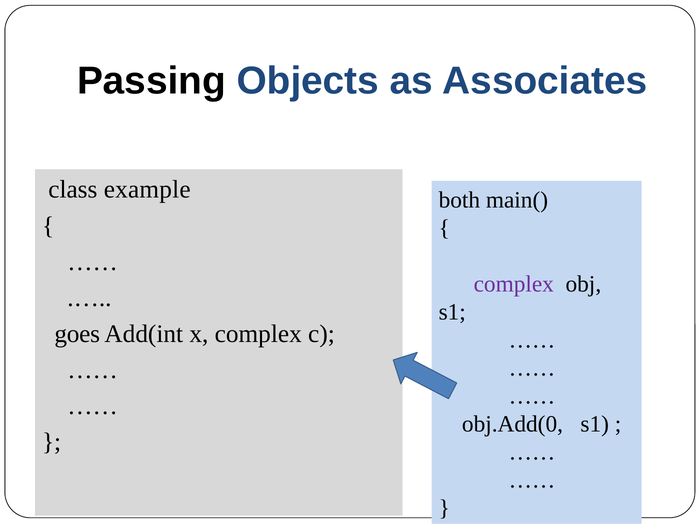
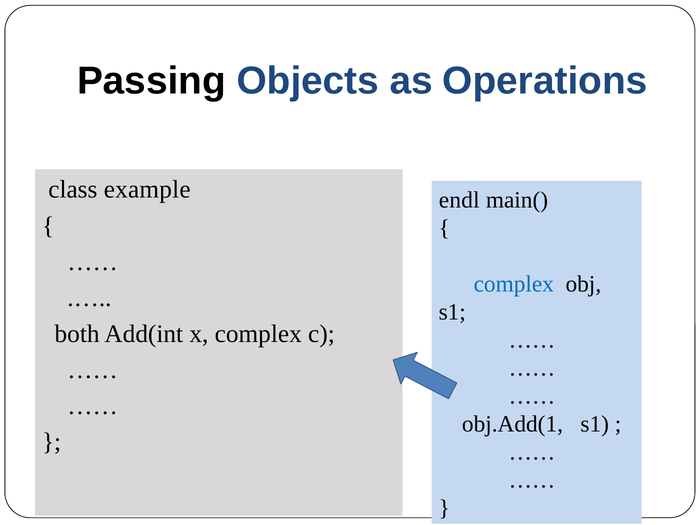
Associates: Associates -> Operations (545, 81)
both: both -> endl (459, 200)
complex colour: purple -> blue (514, 284)
goes: goes -> both (77, 334)
obj.Add(0: obj.Add(0 -> obj.Add(1 (512, 424)
